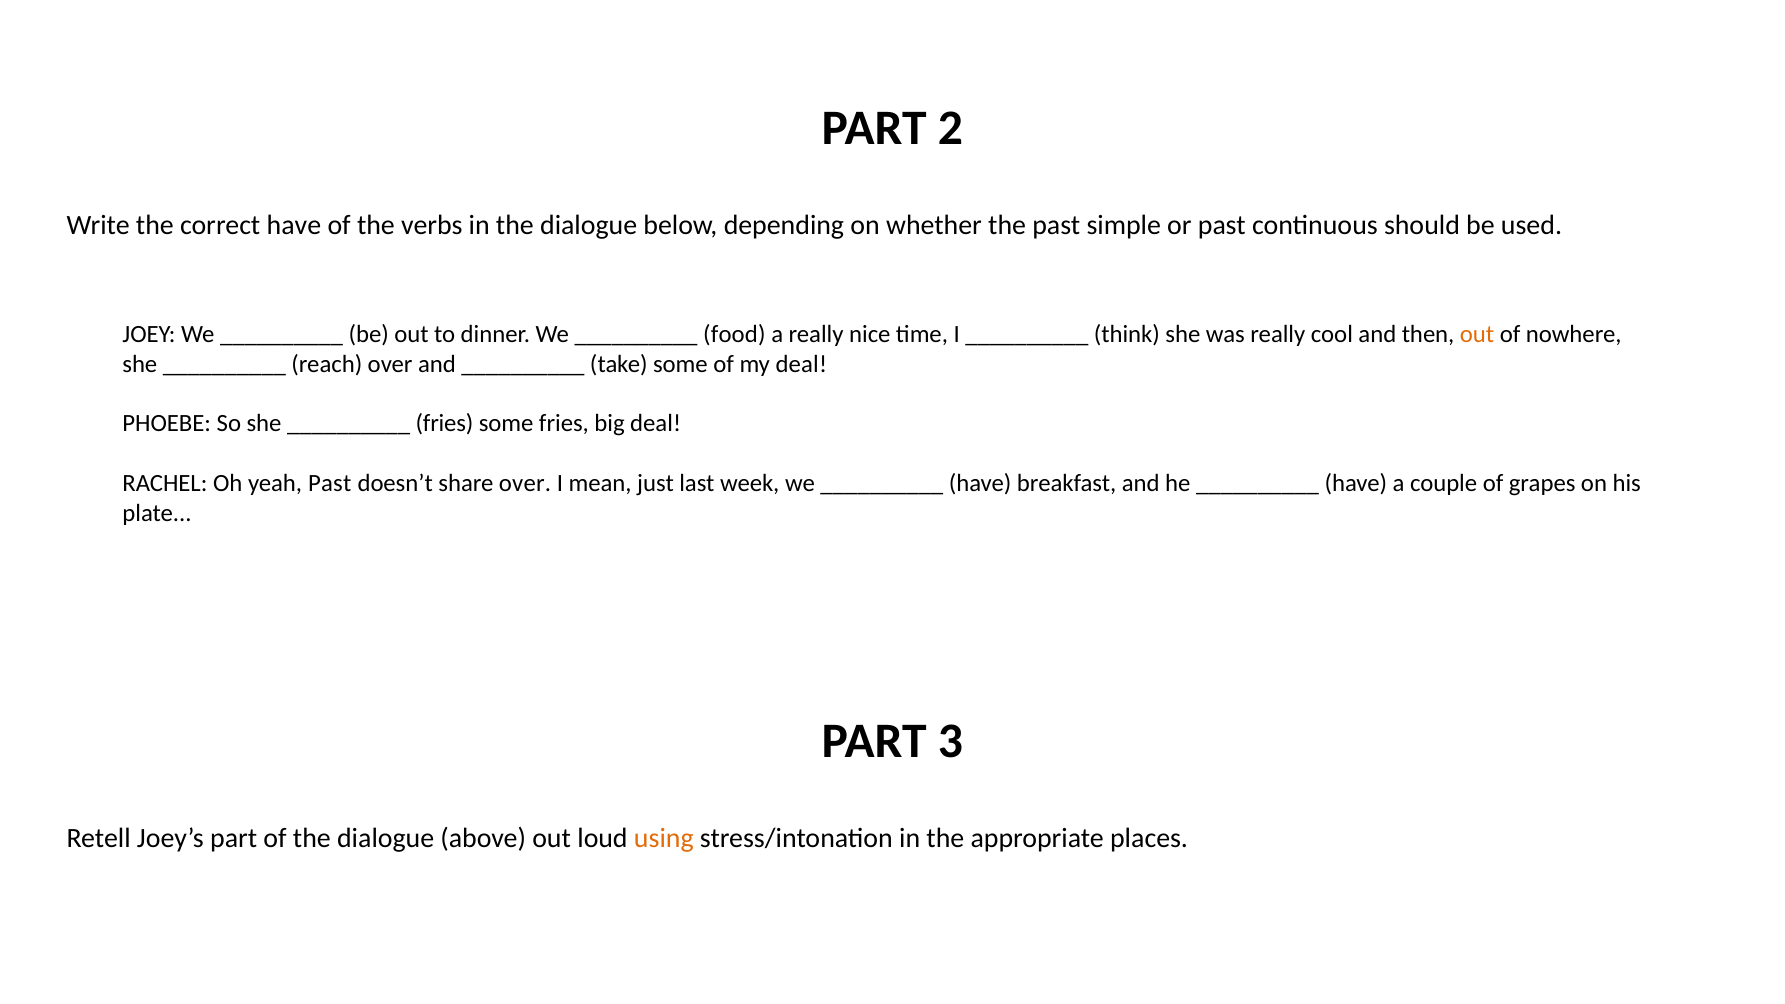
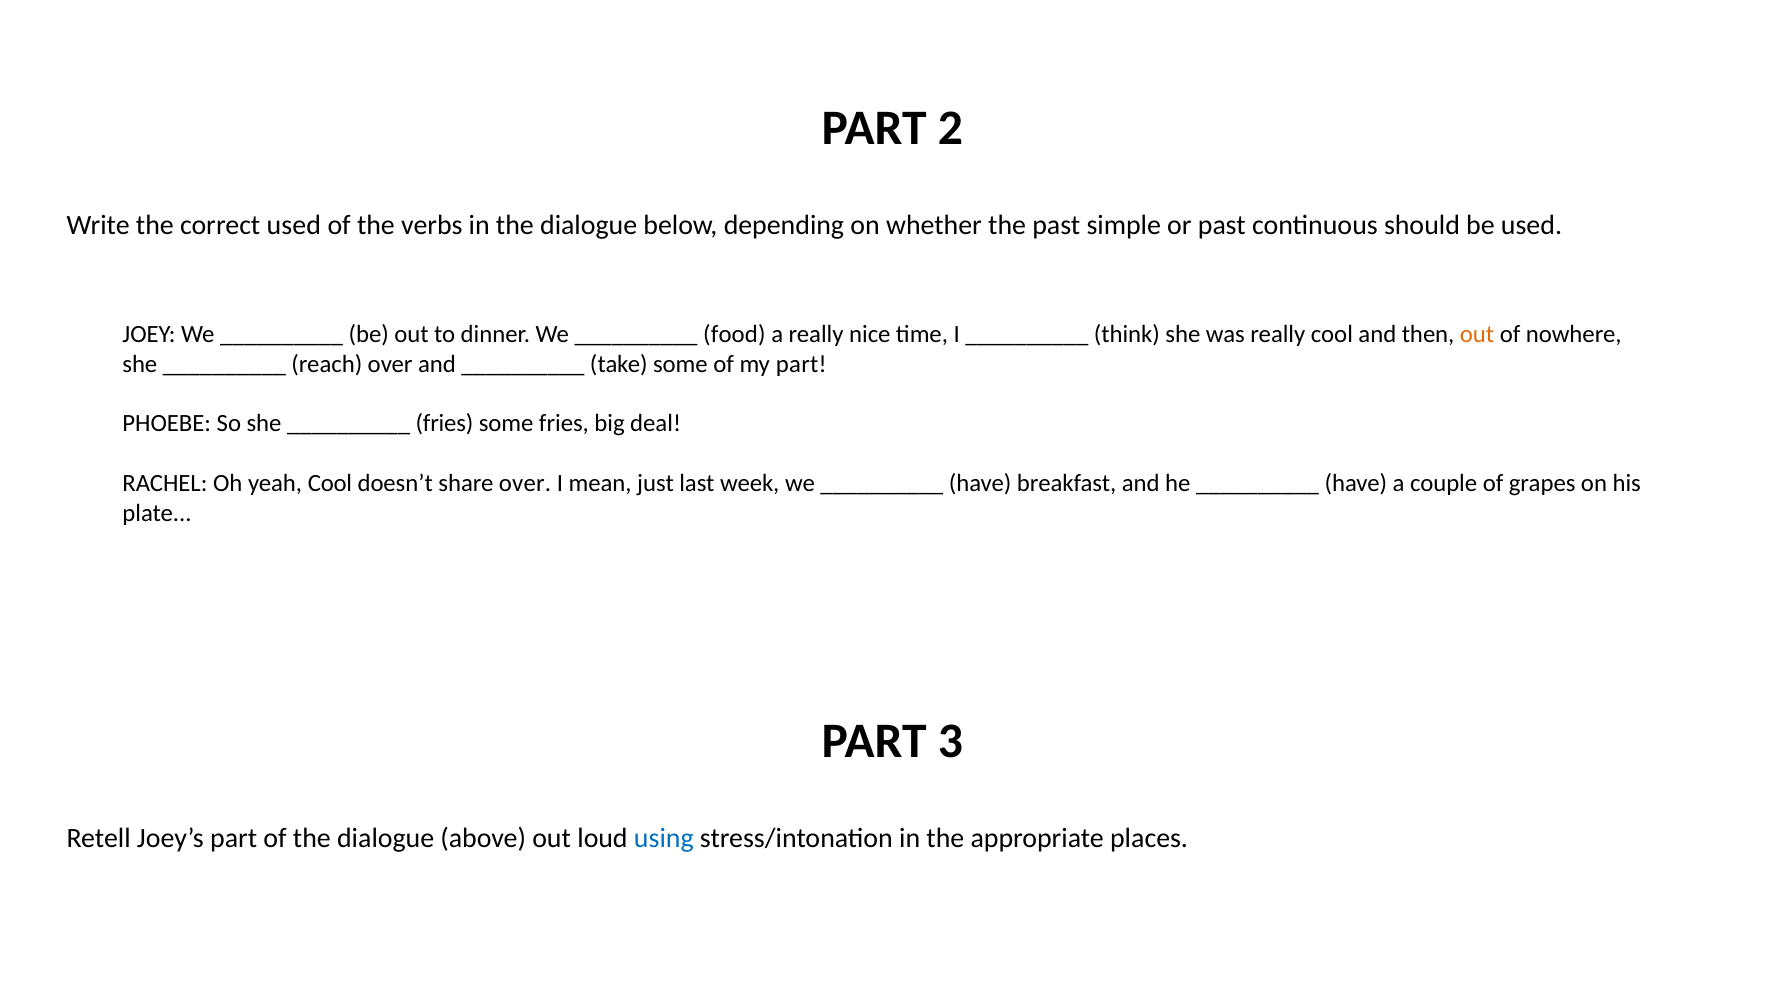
correct have: have -> used (294, 225)
my deal: deal -> part (801, 364)
yeah Past: Past -> Cool (330, 483)
using colour: orange -> blue (664, 839)
